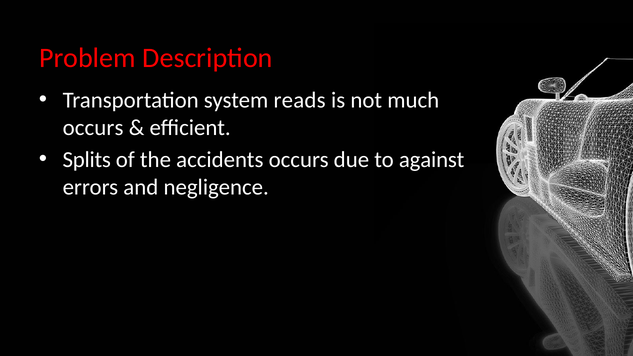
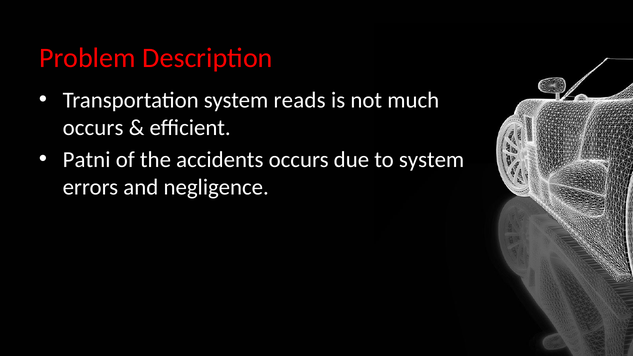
Splits: Splits -> Patni (87, 160)
to against: against -> system (432, 160)
